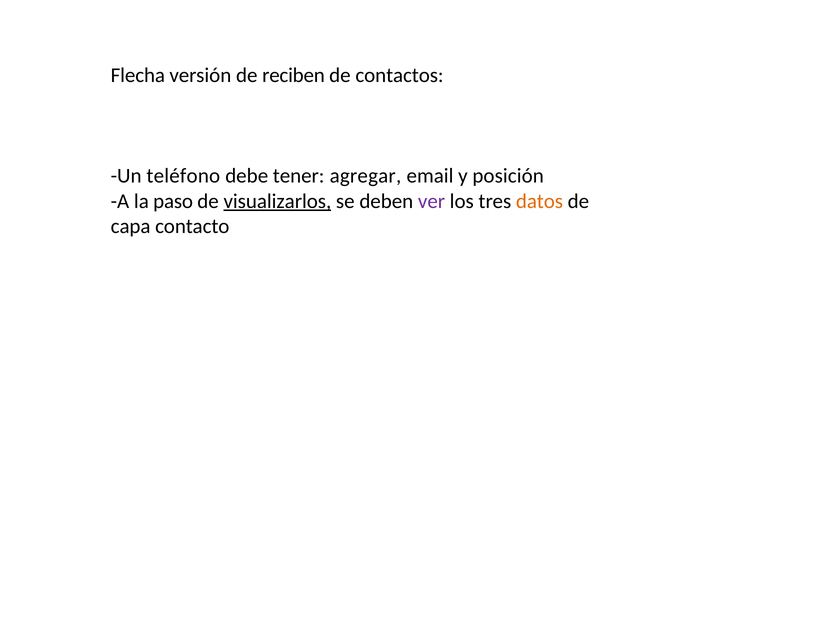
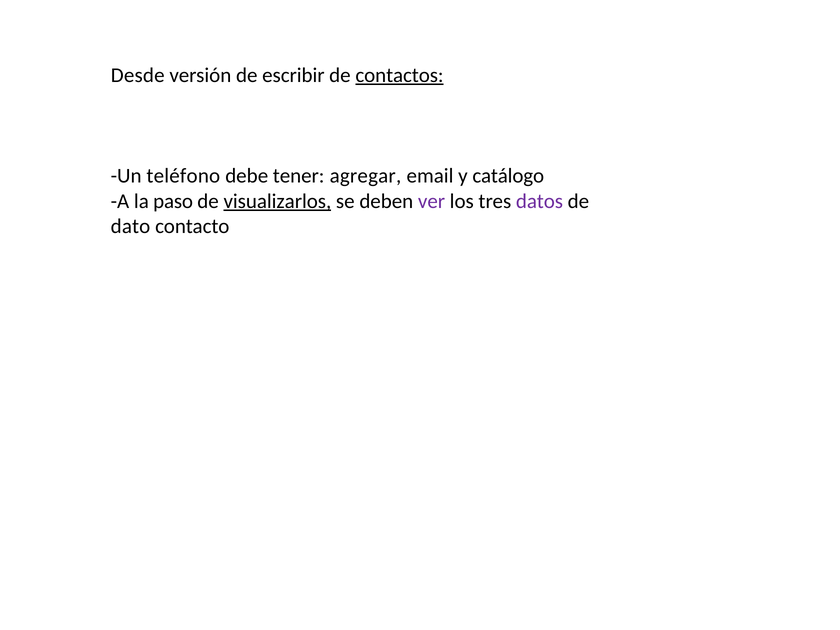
Flecha: Flecha -> Desde (138, 75)
reciben: reciben -> escribir (293, 75)
contactos underline: none -> present (399, 75)
posición: posición -> catálogo (508, 176)
datos colour: orange -> purple (539, 201)
capa: capa -> dato (131, 226)
